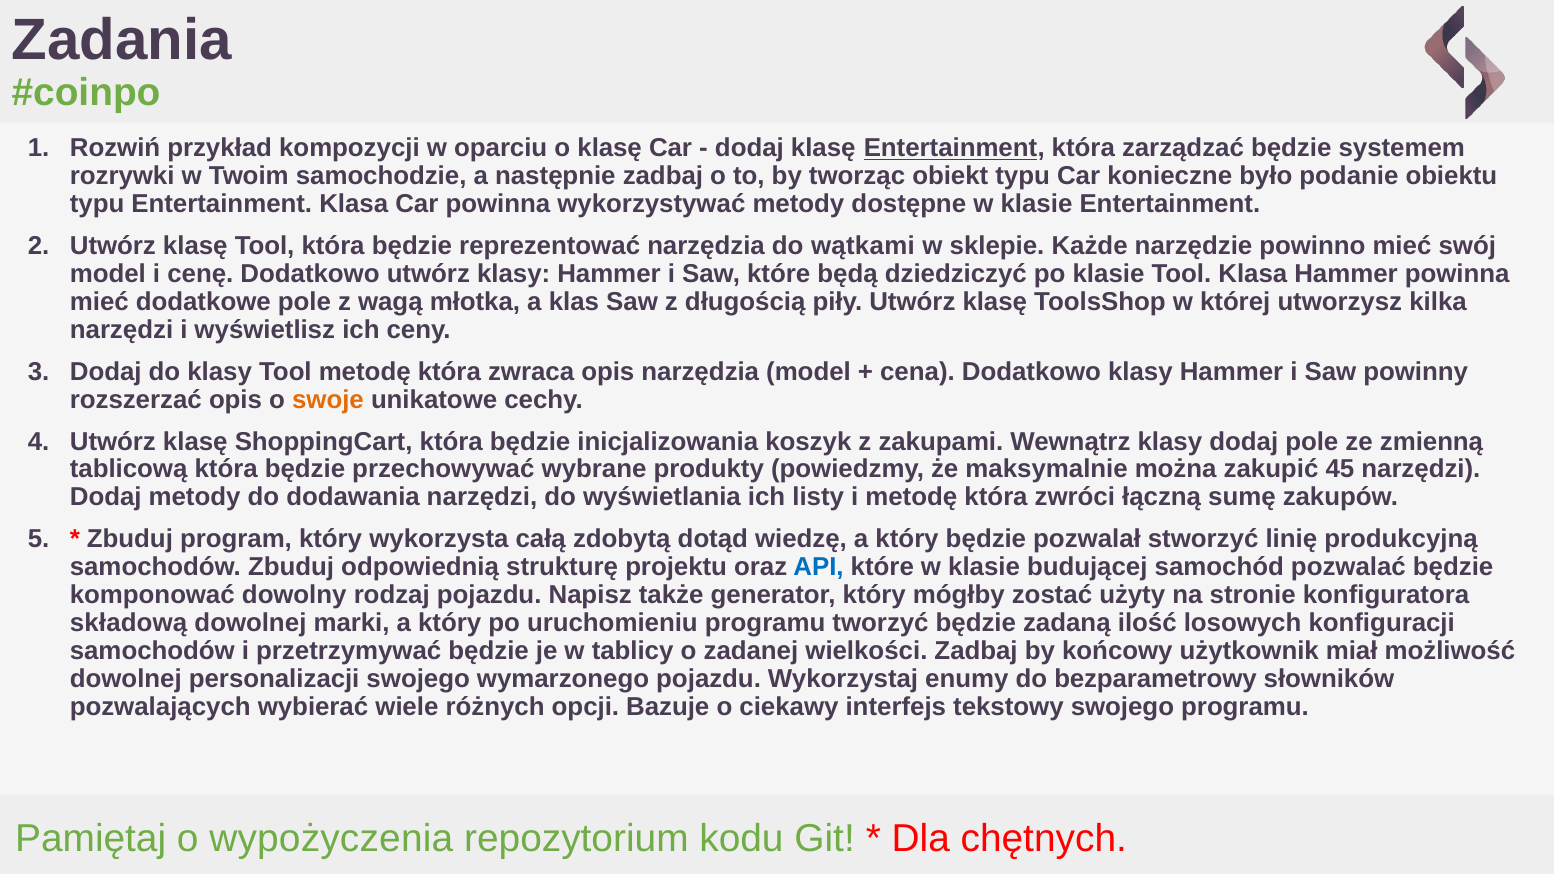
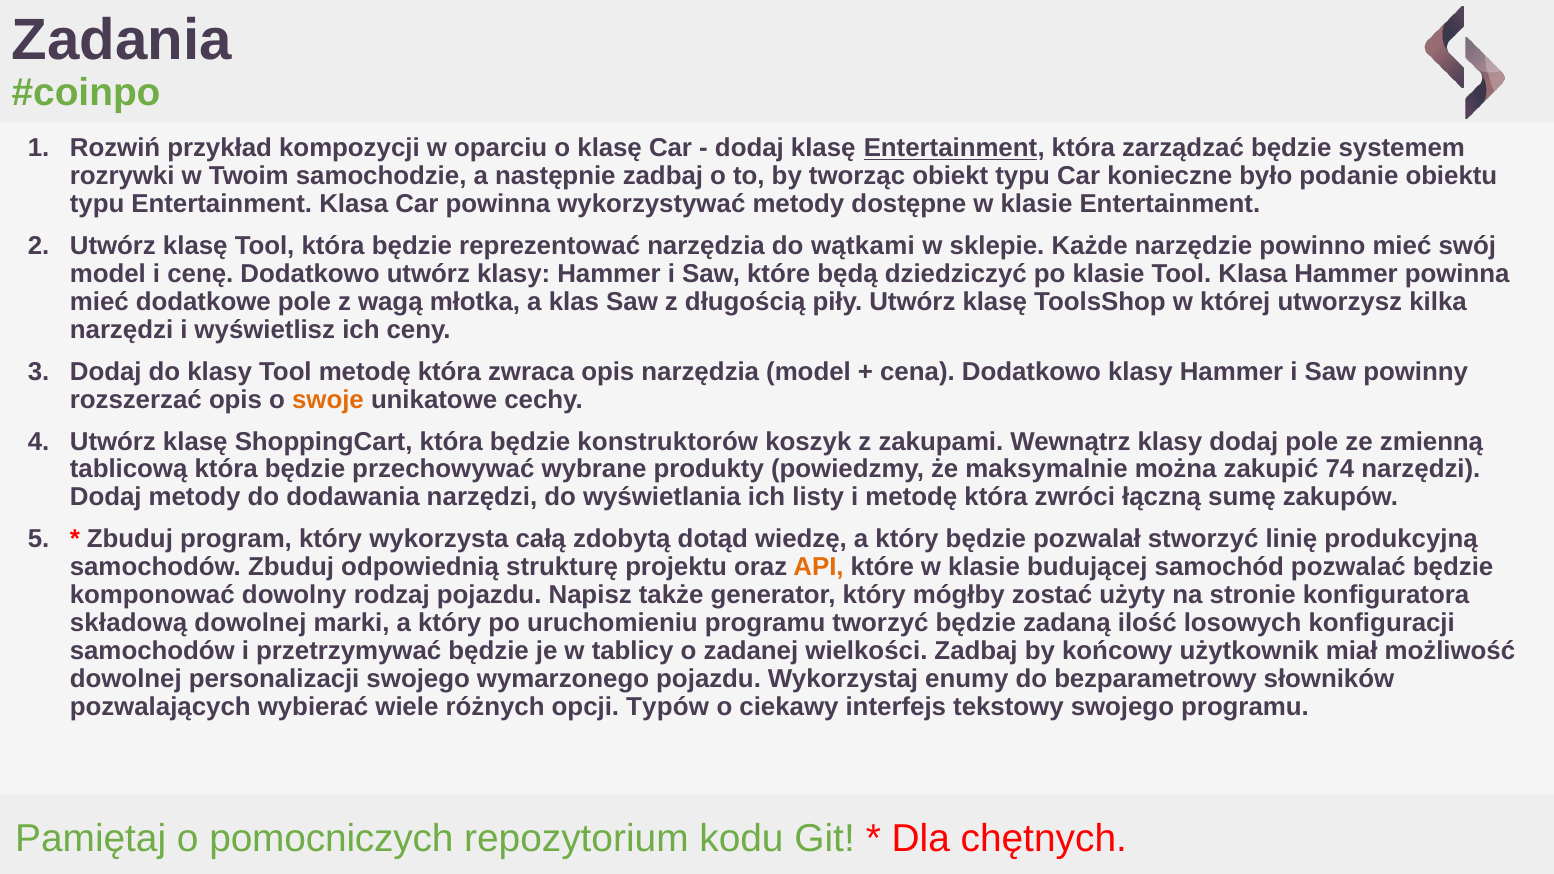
inicjalizowania: inicjalizowania -> konstruktorów (668, 442)
45: 45 -> 74 (1340, 469)
API colour: blue -> orange (819, 567)
Bazuje: Bazuje -> Typów (668, 707)
wypożyczenia: wypożyczenia -> pomocniczych (331, 838)
